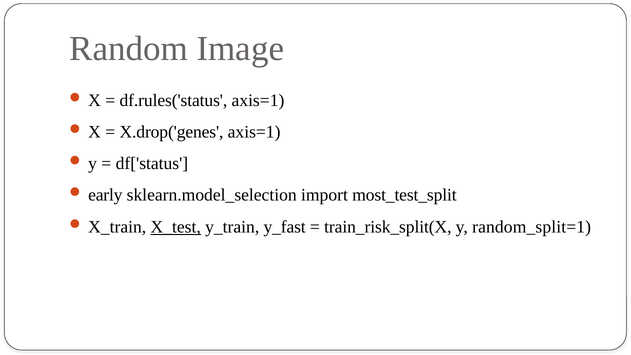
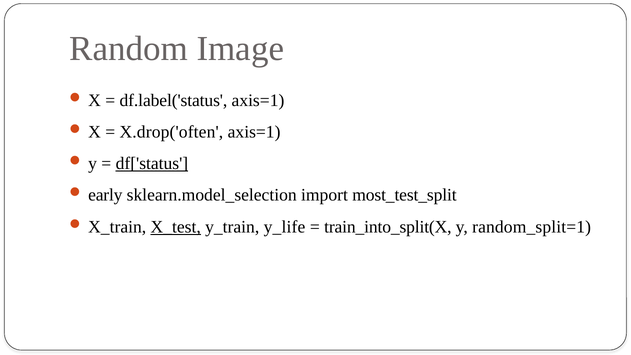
df.rules('status: df.rules('status -> df.label('status (173, 100)
X.drop('genes: X.drop('genes -> X.drop('often (171, 132)
df['status underline: none -> present (152, 164)
y_fast: y_fast -> y_life (285, 227)
train_risk_split(X: train_risk_split(X -> train_into_split(X (388, 227)
